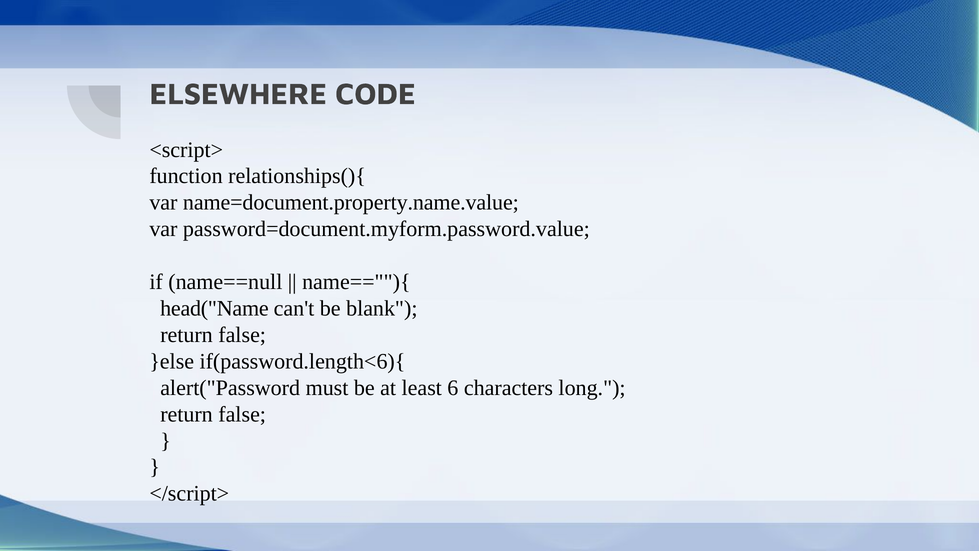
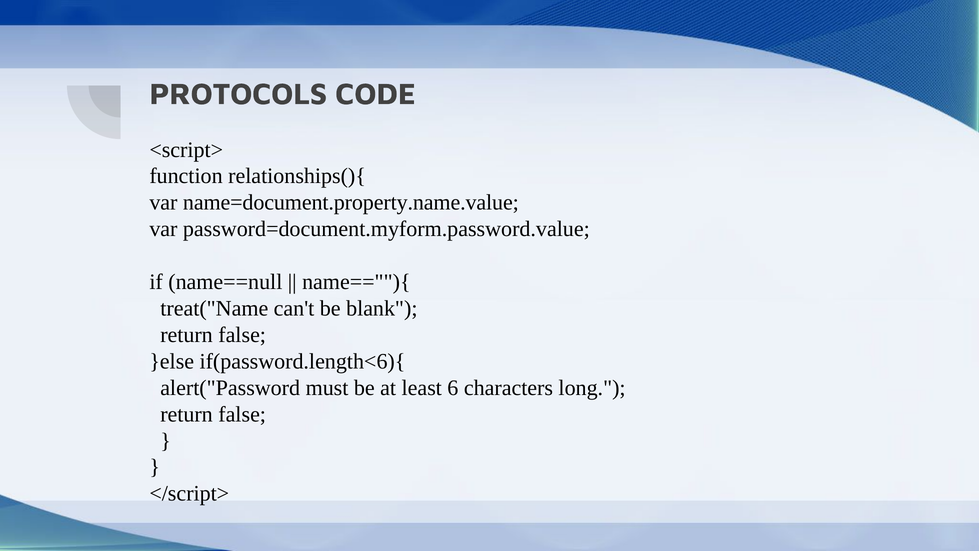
ELSEWHERE: ELSEWHERE -> PROTOCOLS (238, 94)
head("Name: head("Name -> treat("Name (214, 308)
